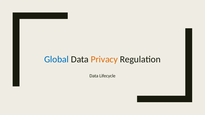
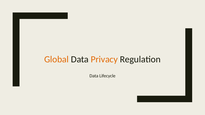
Global colour: blue -> orange (56, 59)
